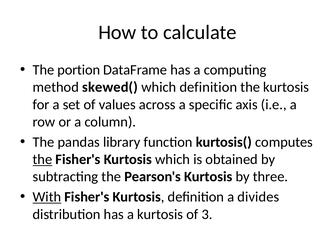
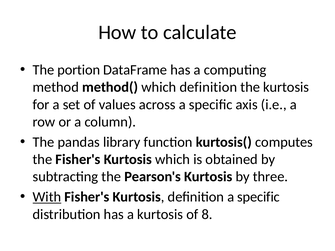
skewed(: skewed( -> method( (110, 87)
the underline: present -> none (42, 160)
definition a divides: divides -> specific (258, 197)
3: 3 -> 8 (207, 214)
